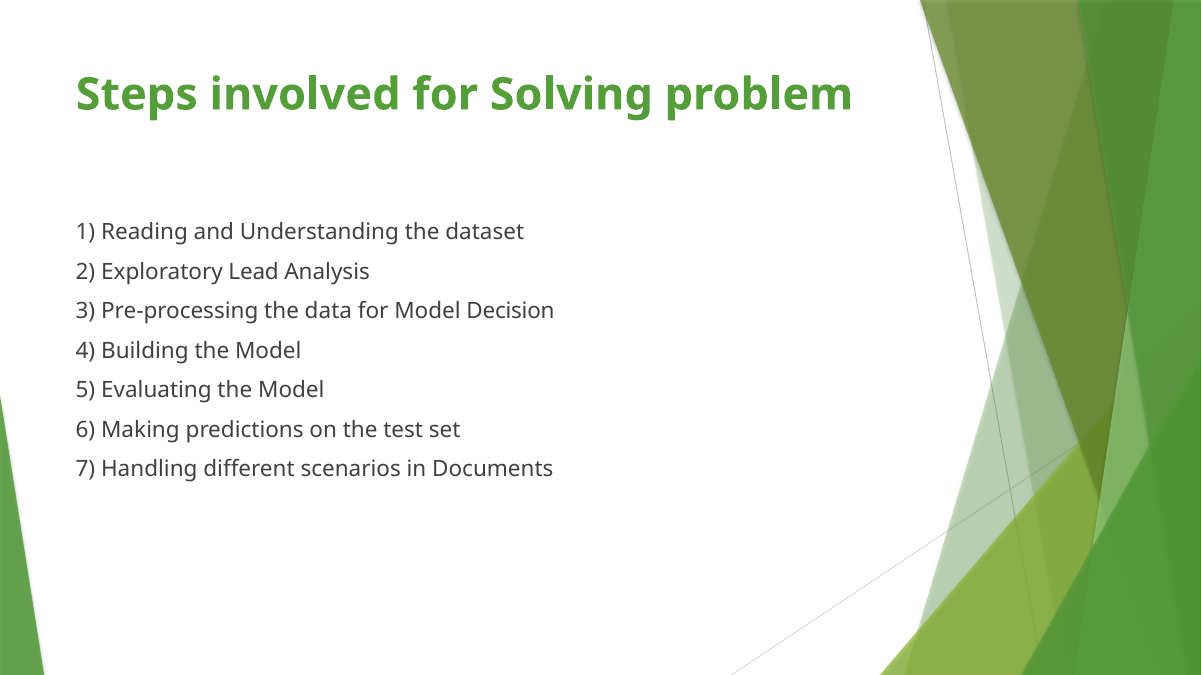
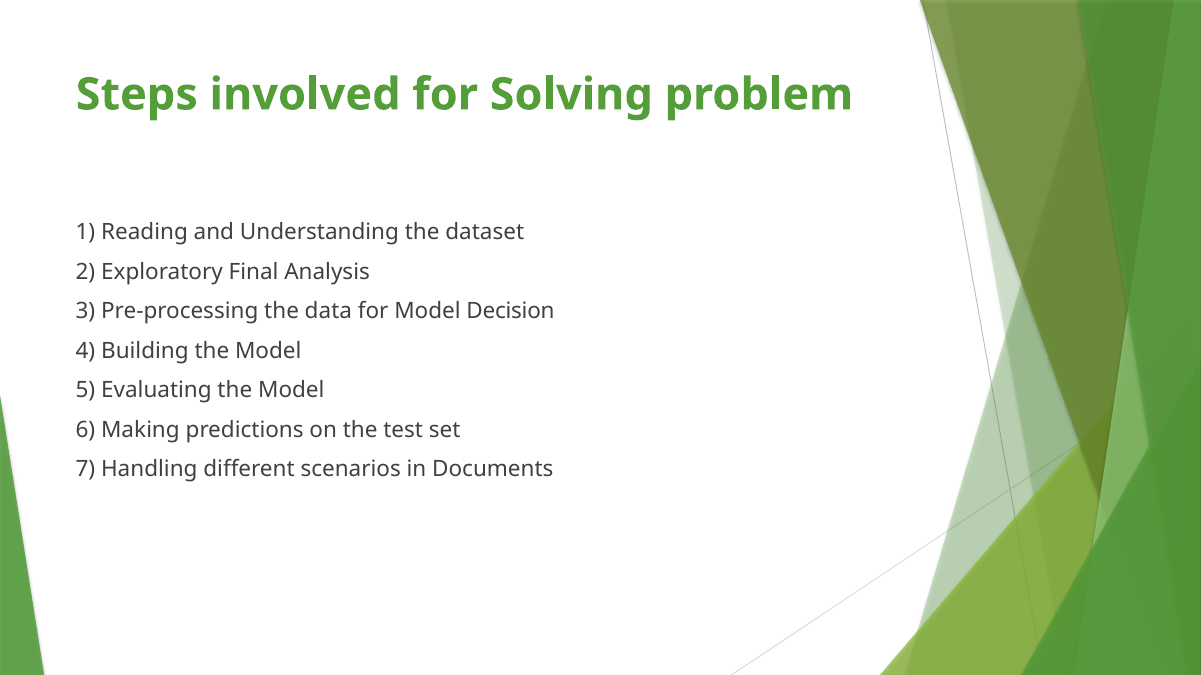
Lead: Lead -> Final (254, 272)
